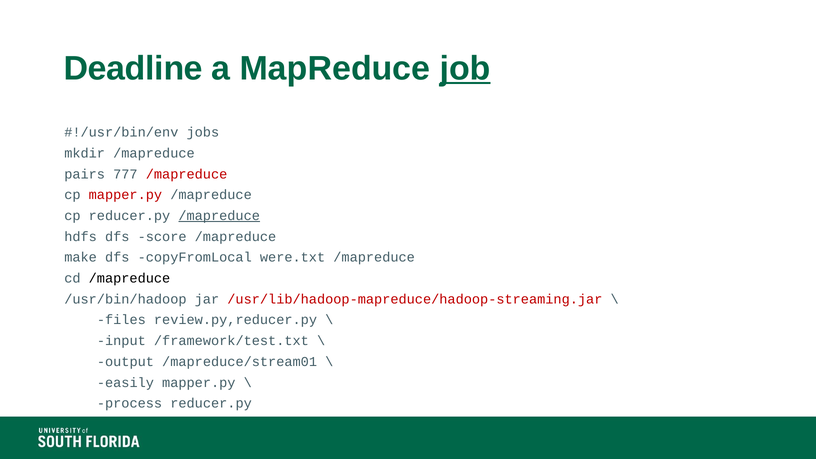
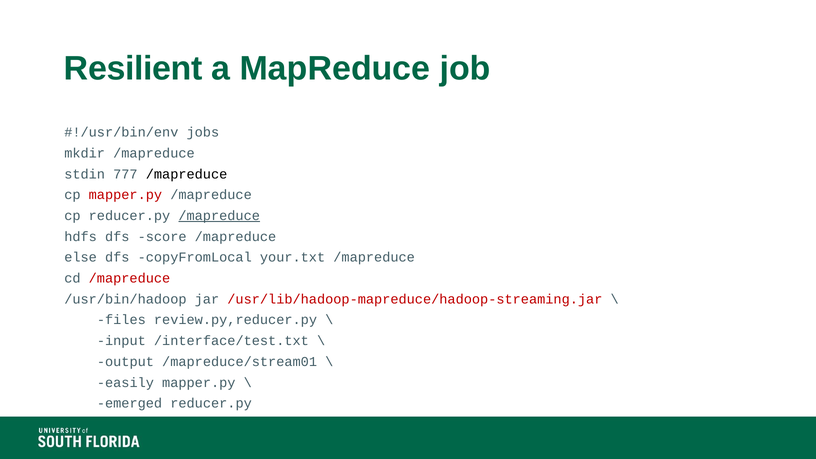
Deadline: Deadline -> Resilient (133, 69)
job underline: present -> none (465, 69)
pairs: pairs -> stdin (85, 174)
/mapreduce colour: red -> black (187, 174)
make: make -> else (81, 257)
were.txt: were.txt -> your.txt (293, 257)
/mapreduce colour: black -> red (129, 278)
/framework/test.txt: /framework/test.txt -> /interface/test.txt (231, 341)
process: process -> emerged (130, 403)
